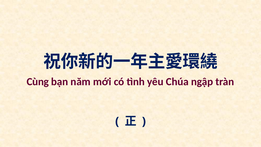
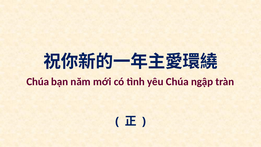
Cùng: Cùng -> Chúa (38, 82)
